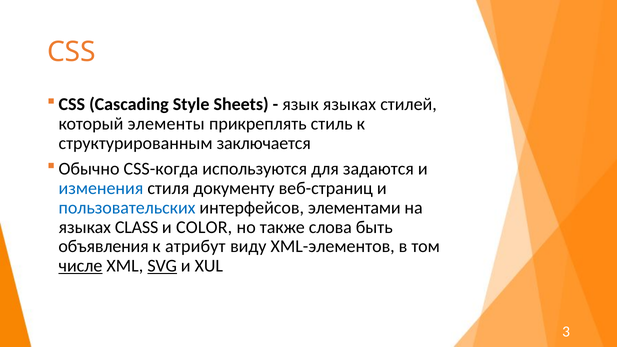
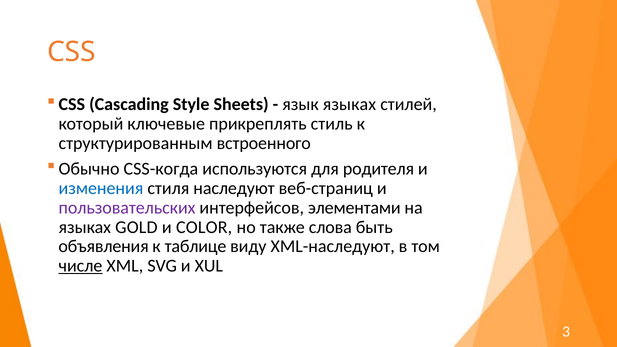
элементы: элементы -> ключевые (166, 124)
заключается: заключается -> встроенного (264, 143)
задаются: задаются -> родителя (378, 169)
документу: документу -> наследуют (234, 188)
пользовательских colour: blue -> purple (127, 208)
CLASS: CLASS -> GOLD (136, 227)
атрибут: атрибут -> таблице (195, 247)
XML-элементов: XML-элементов -> XML-наследуют (333, 247)
SVG underline: present -> none (162, 266)
